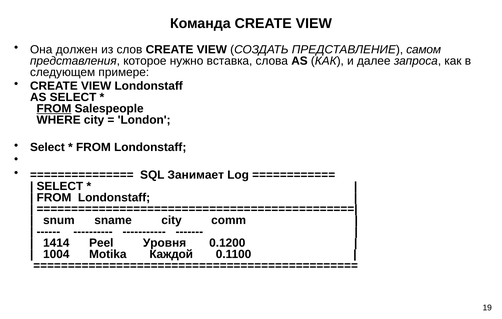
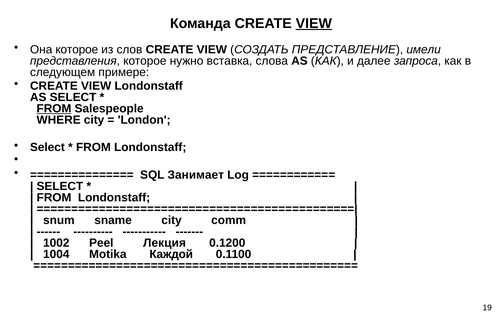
VIEW underline: none -> present (314, 23)
Она должен: должен -> которое (77, 49)
самом: самом -> имели (424, 49)
1414: 1414 -> 1002 (56, 243)
Уровня: Уровня -> Лекция (165, 243)
